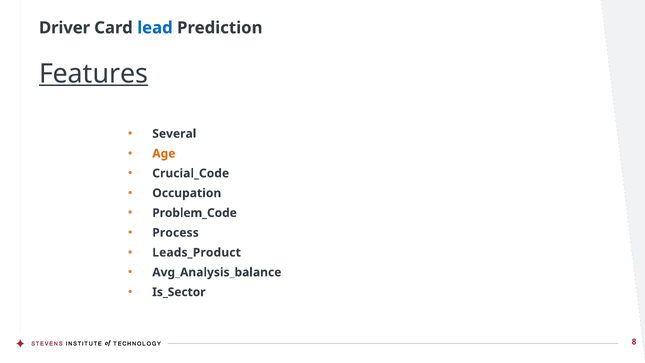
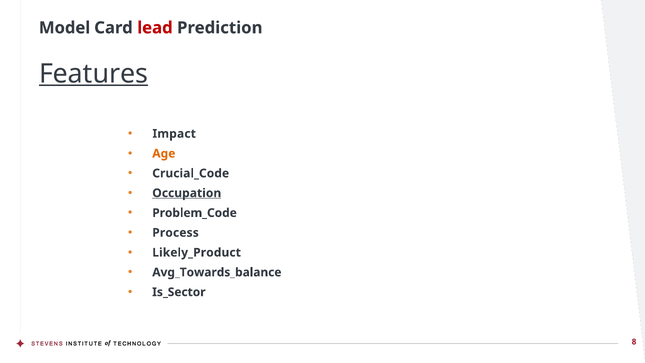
Driver: Driver -> Model (65, 28)
lead colour: blue -> red (155, 28)
Several: Several -> Impact (174, 134)
Occupation underline: none -> present (187, 193)
Leads_Product: Leads_Product -> Likely_Product (197, 252)
Avg_Analysis_balance: Avg_Analysis_balance -> Avg_Towards_balance (217, 272)
